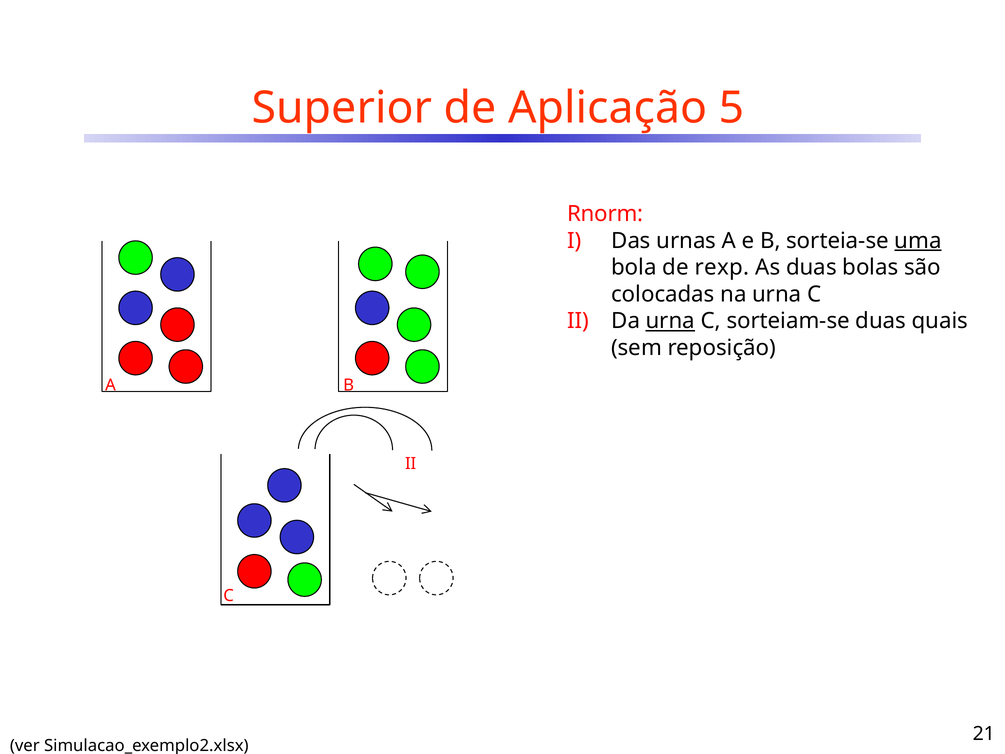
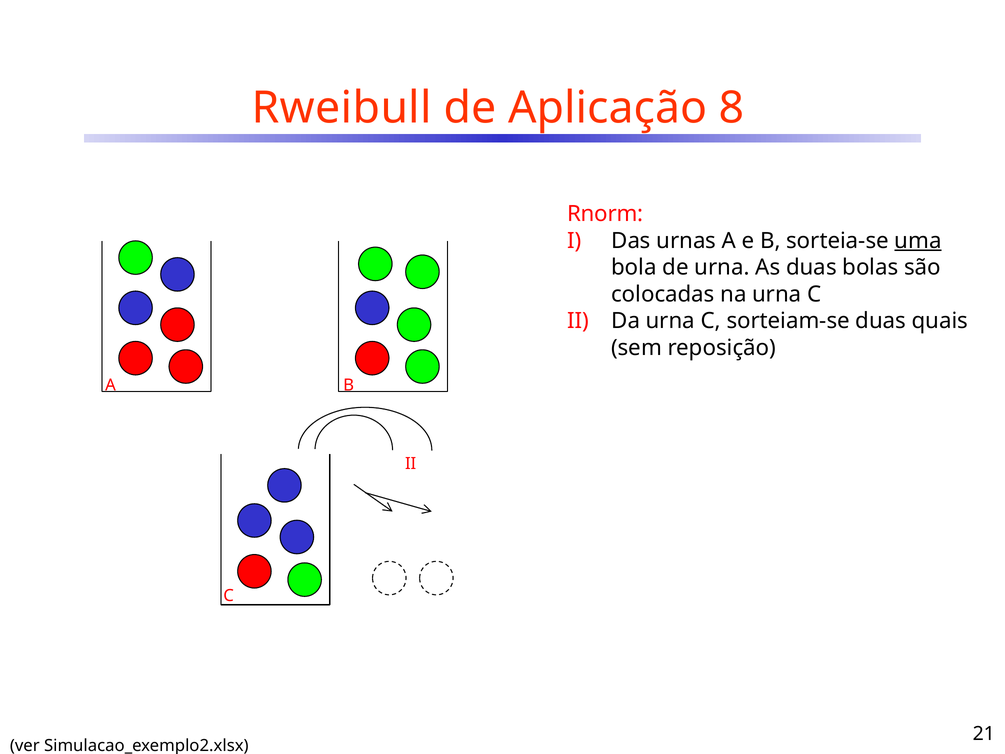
Superior: Superior -> Rweibull (342, 108)
5: 5 -> 8 (732, 108)
de rexp: rexp -> urna (722, 267)
urna underline: present -> none (670, 321)
